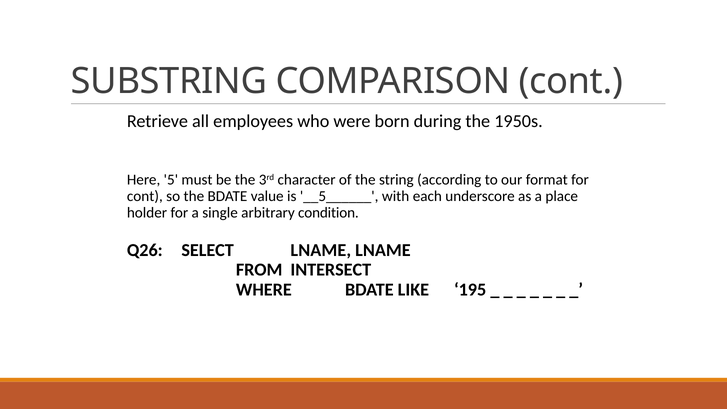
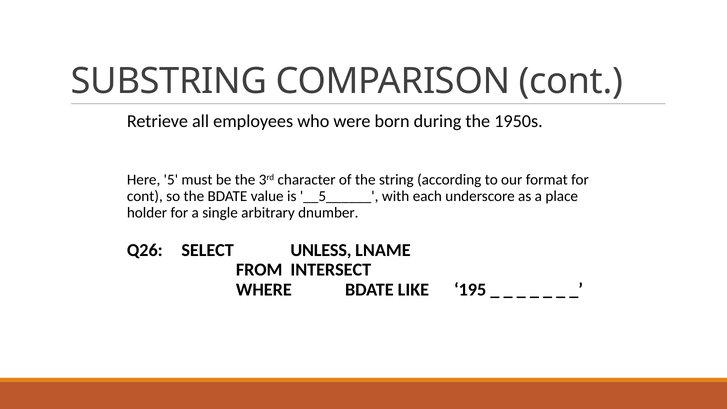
condition: condition -> dnumber (328, 213)
SELECT LNAME: LNAME -> UNLESS (321, 250)
